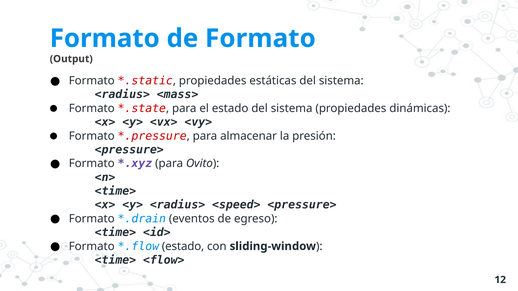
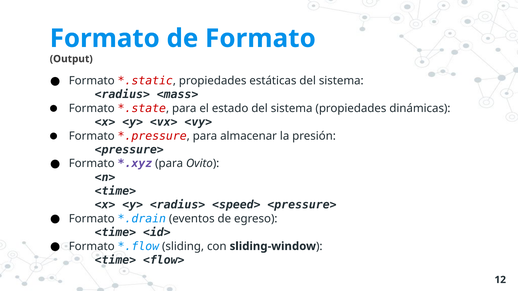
estado: estado -> sliding (183, 247)
